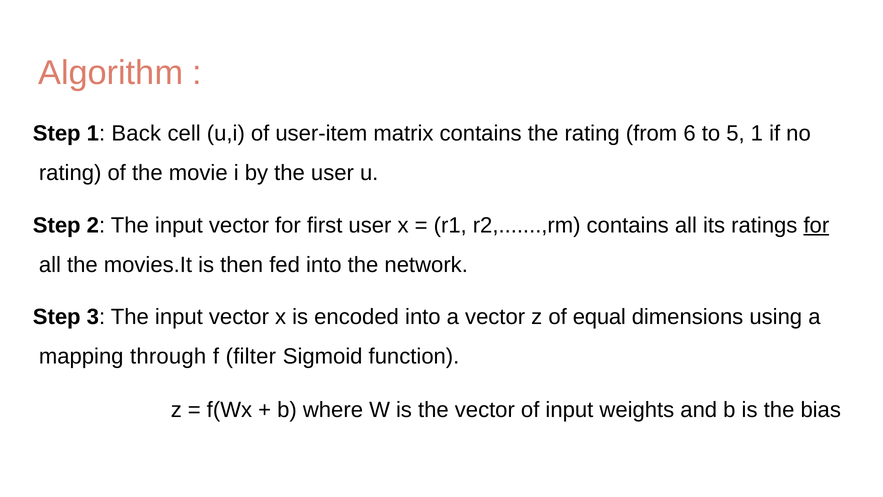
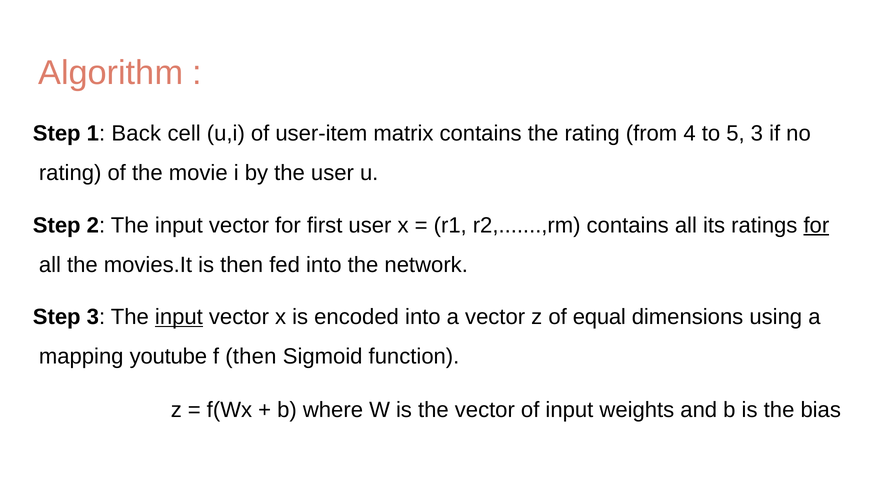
6: 6 -> 4 (690, 133)
5 1: 1 -> 3 (757, 133)
input underline: none -> present (179, 317)
through: through -> youtube (168, 356)
f filter: filter -> then (251, 356)
